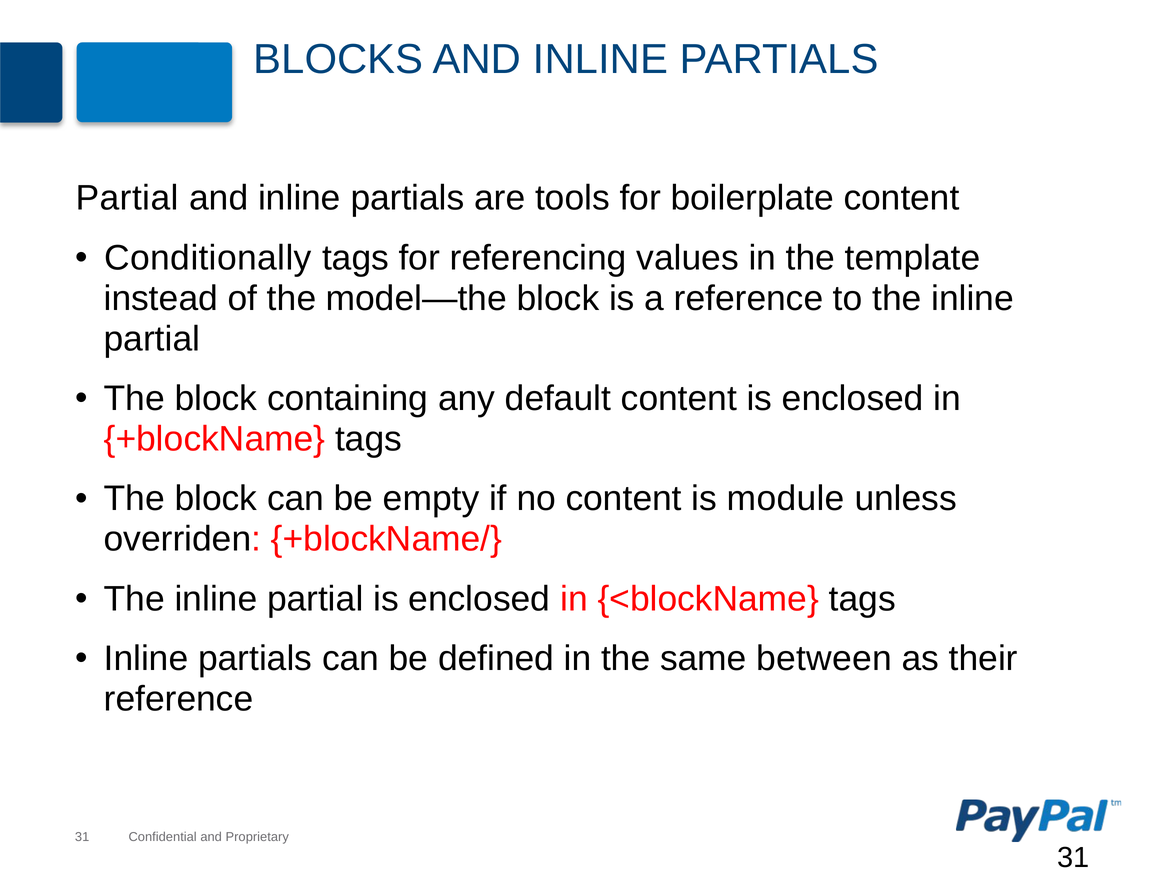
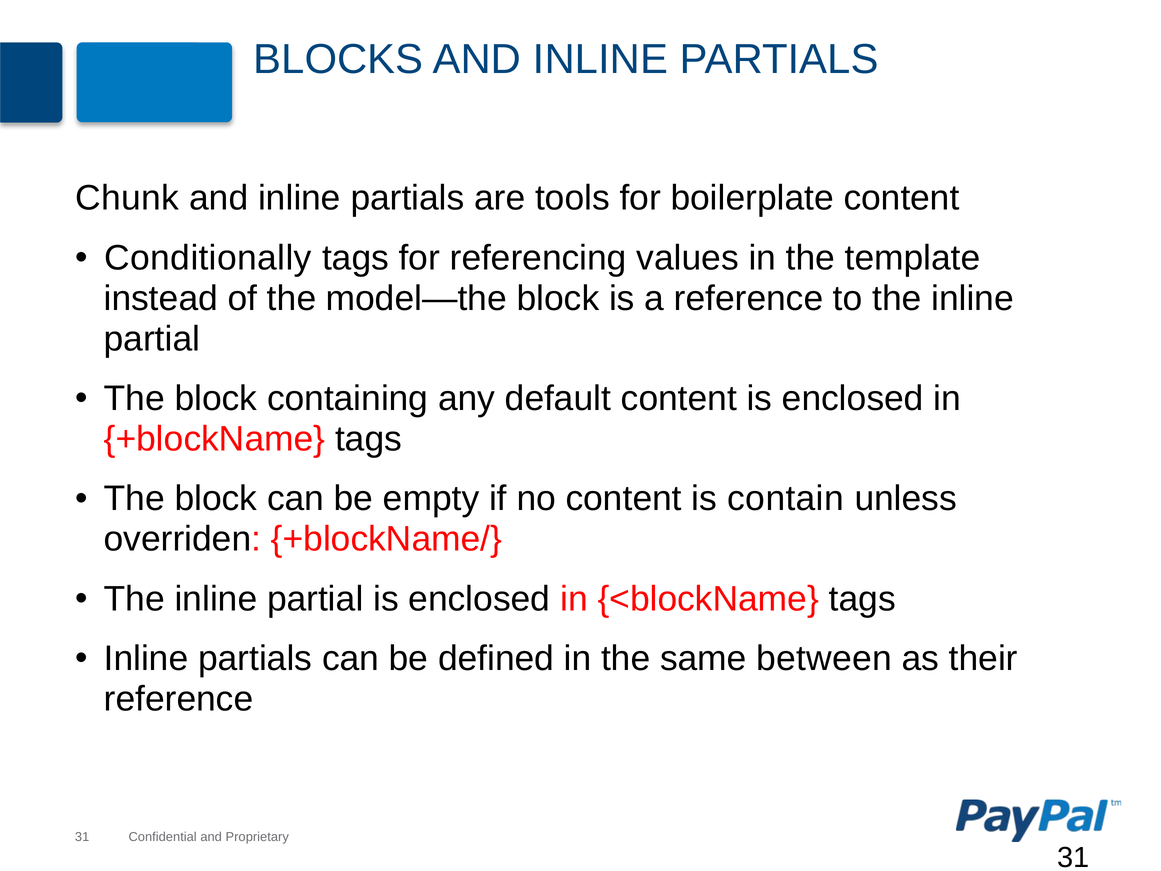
Partial: Partial -> Chunk (127, 198)
module: module -> contain (786, 499)
